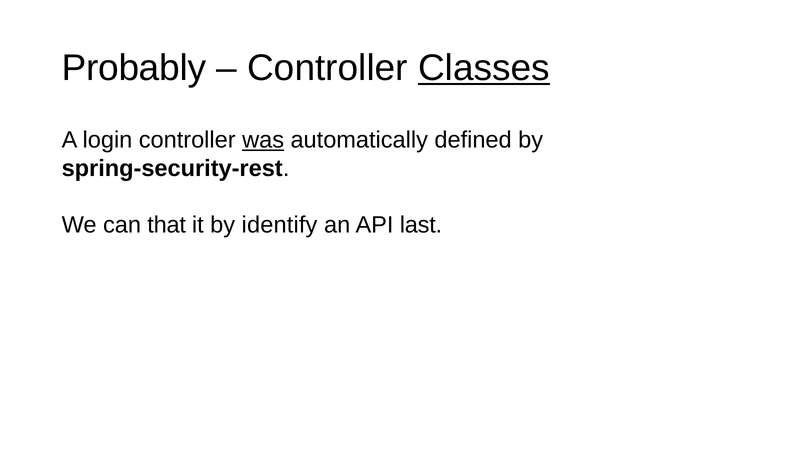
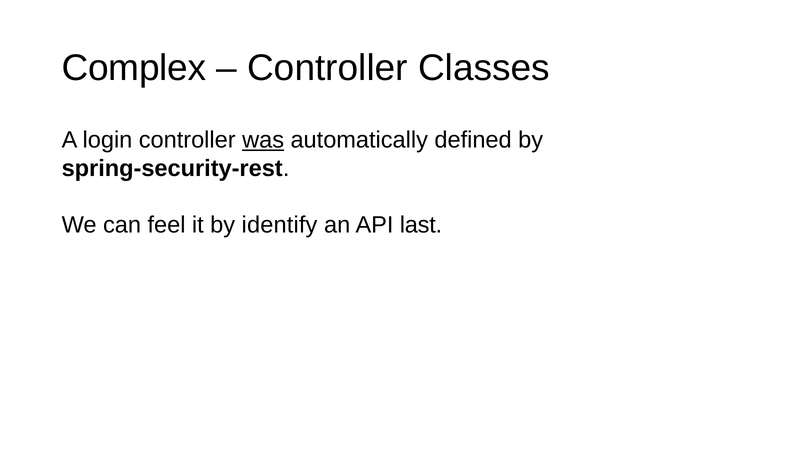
Probably: Probably -> Complex (134, 68)
Classes underline: present -> none (484, 68)
that: that -> feel (167, 225)
